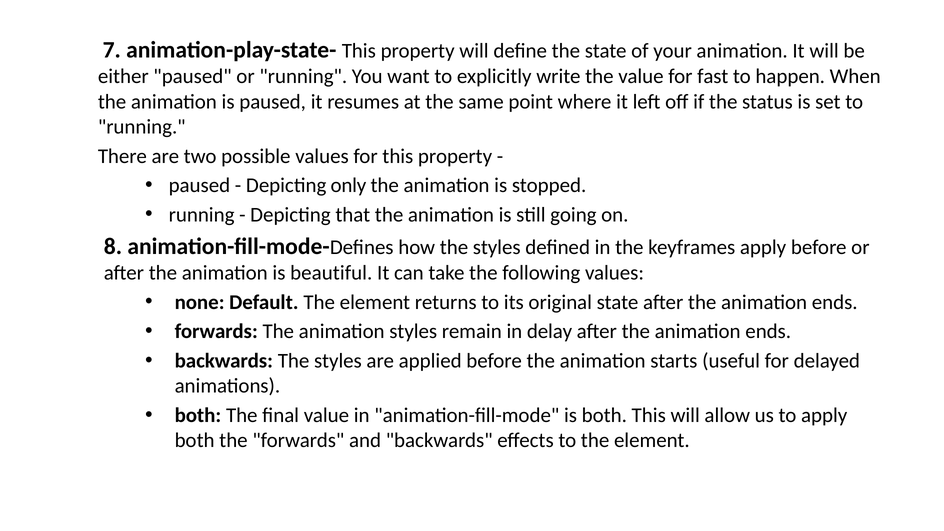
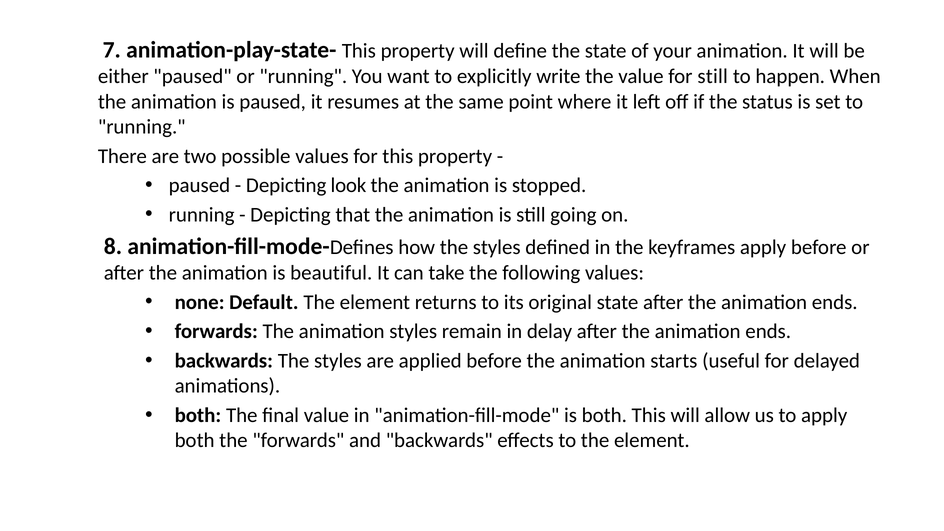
for fast: fast -> still (713, 77)
only: only -> look (348, 185)
